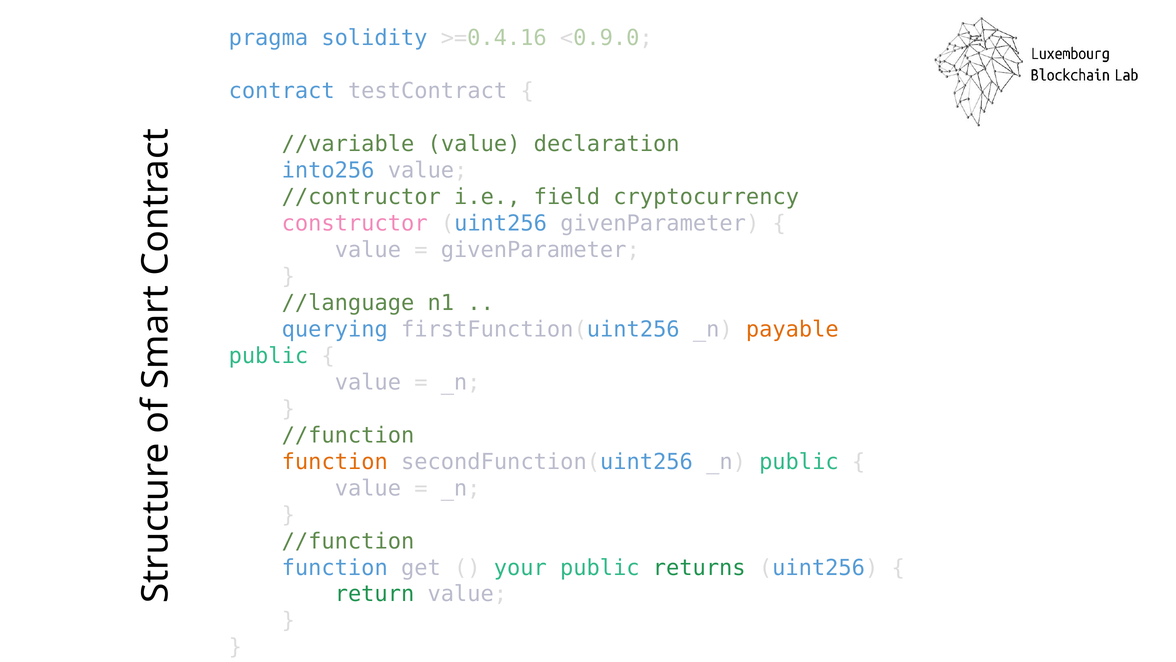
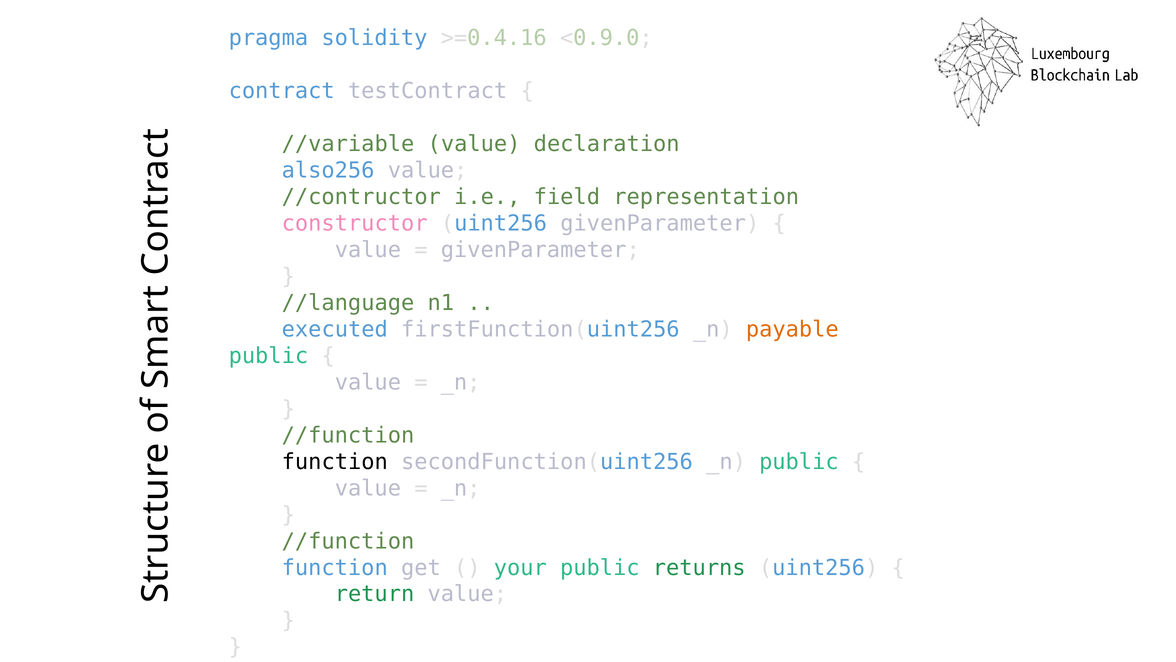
into256: into256 -> also256 (328, 170)
cryptocurrency: cryptocurrency -> representation (706, 197)
querying: querying -> executed (335, 329)
function colour: orange -> black (335, 461)
